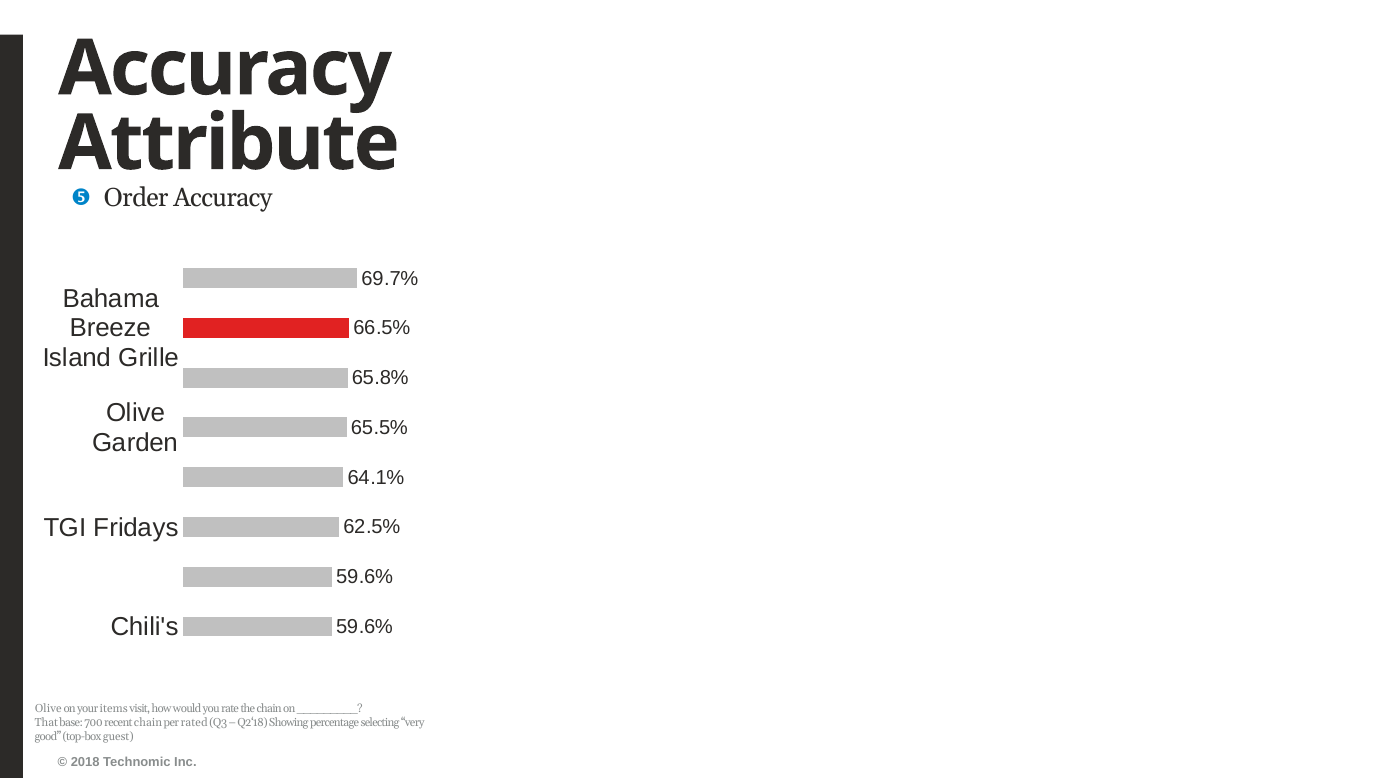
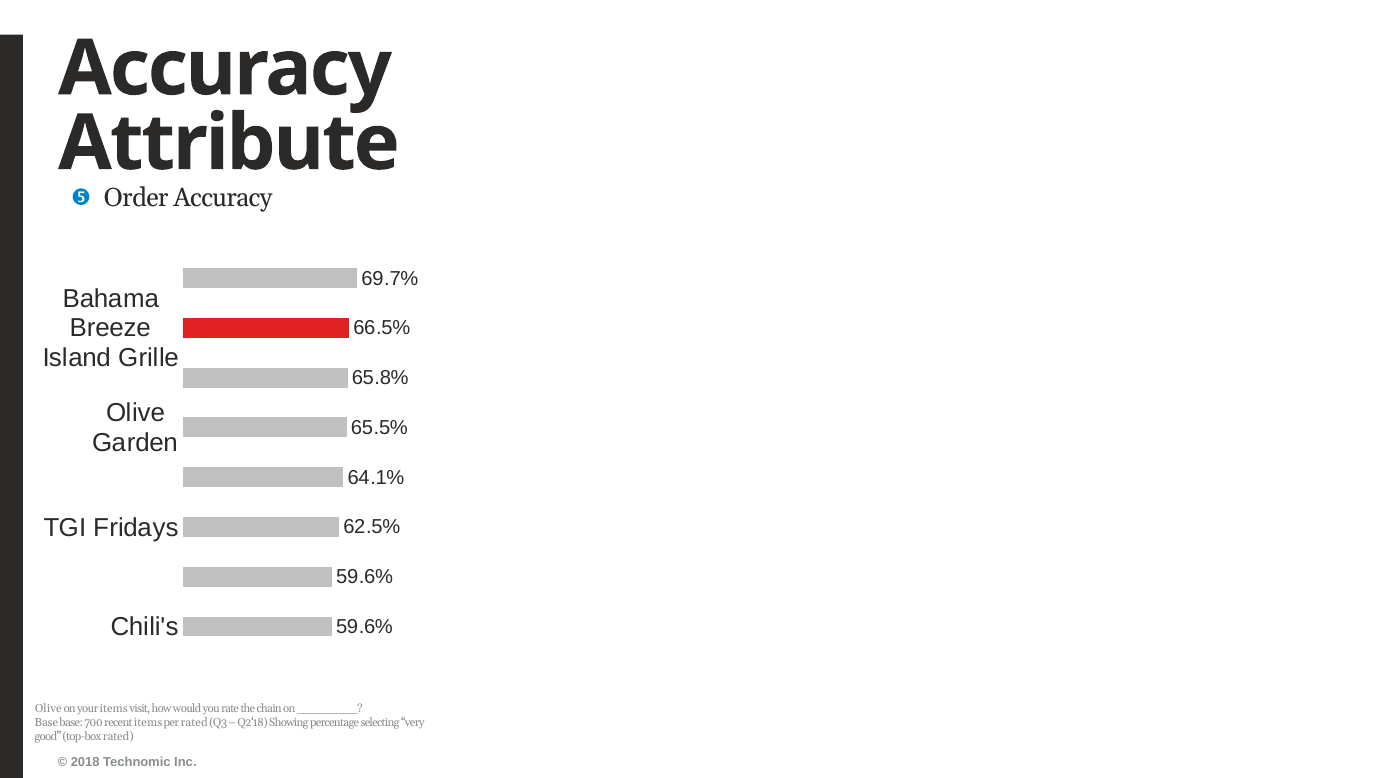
That: That -> Base (46, 723)
recent chain: chain -> items (148, 723)
top-box guest: guest -> rated (118, 737)
